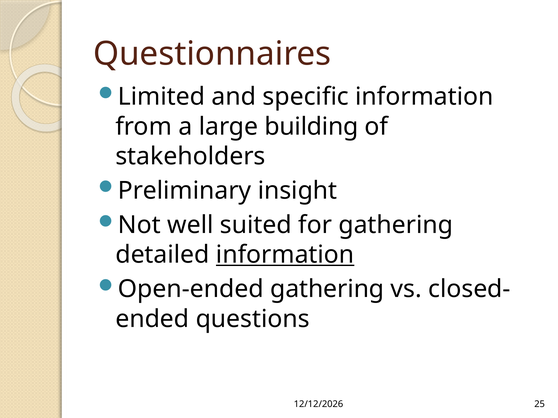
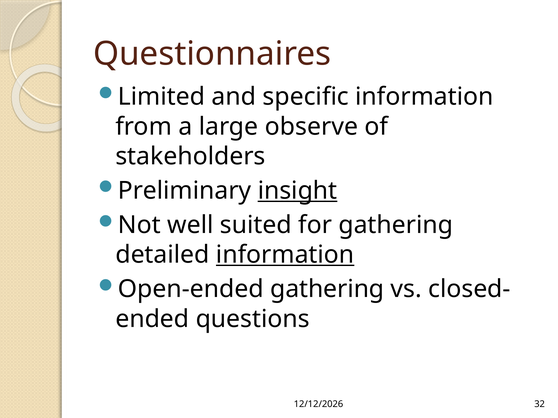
building: building -> observe (311, 127)
insight underline: none -> present (297, 191)
25: 25 -> 32 (540, 405)
